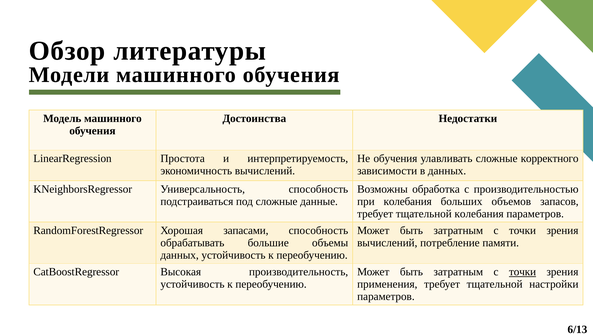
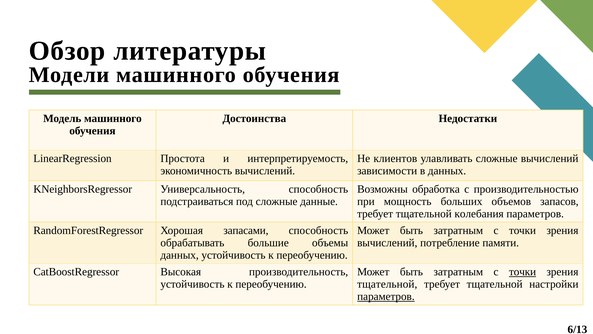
Не обучения: обучения -> клиентов (395, 158)
сложные корректного: корректного -> вычислений (550, 158)
при колебания: колебания -> мощность (408, 201)
применения: применения -> тщательной (387, 284)
параметров underline: none -> present (386, 296)
